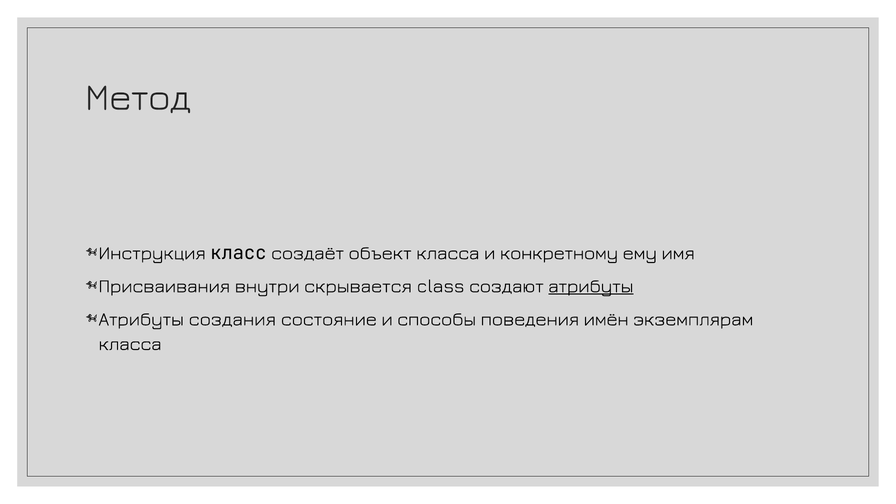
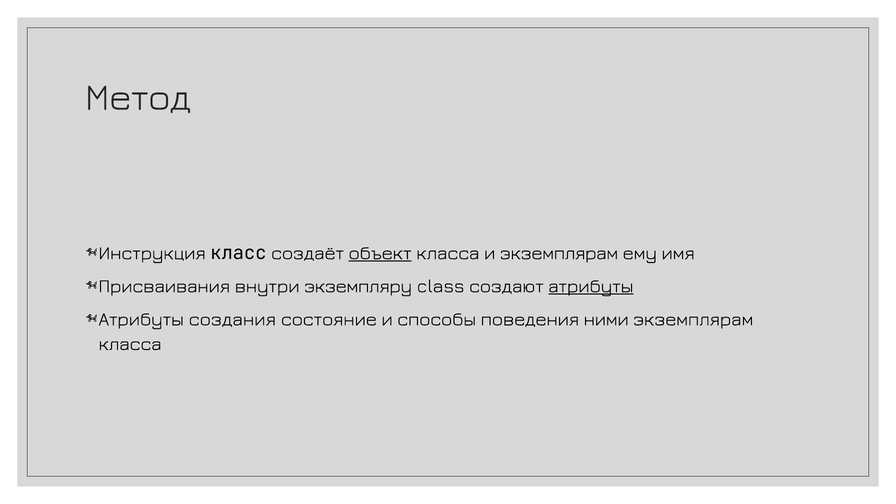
объект underline: none -> present (380, 253)
и конкретному: конкретному -> экземплярам (559, 253)
скрывается: скрывается -> экземпляру (358, 286)
имён: имён -> ними (606, 319)
